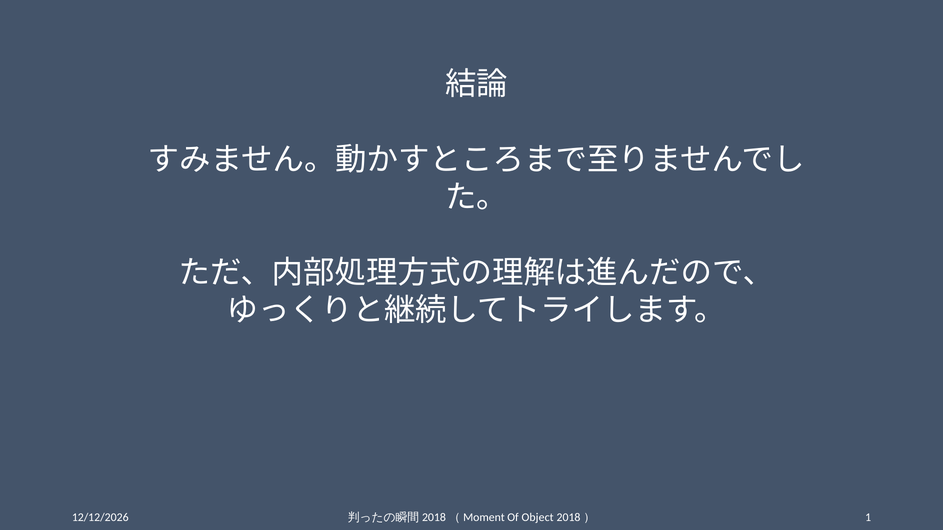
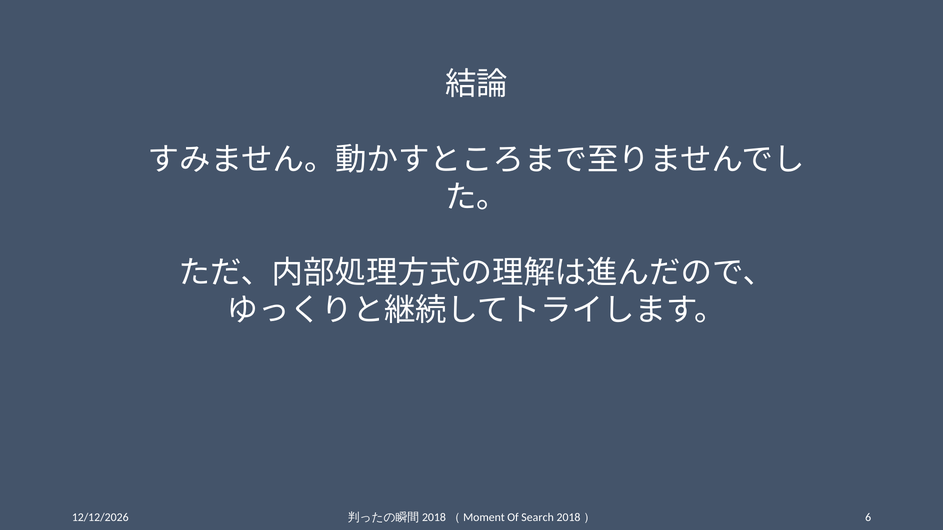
Object: Object -> Search (538, 518)
1: 1 -> 6 (868, 518)
